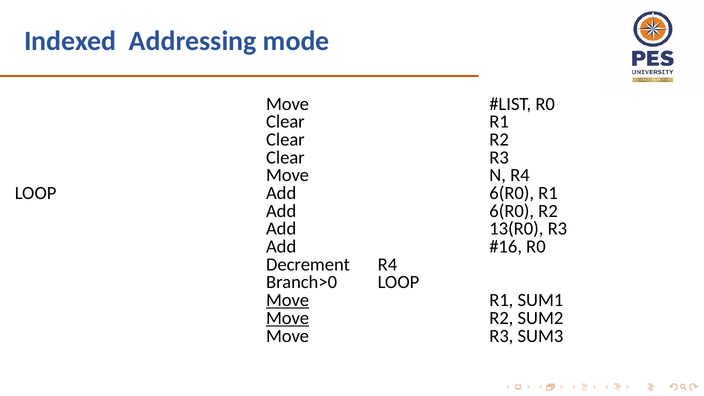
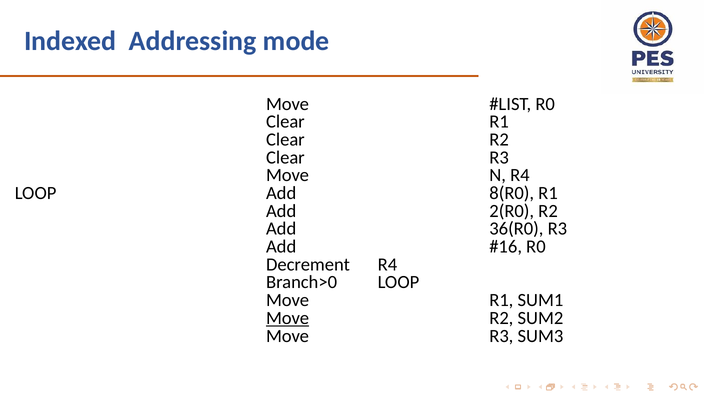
LOOP Add 6(R0: 6(R0 -> 8(R0 (512, 193)
6(R0: 6(R0 -> 2(R0 (512, 211)
13(R0: 13(R0 -> 36(R0 (516, 229)
Move underline: present -> none (288, 300)
